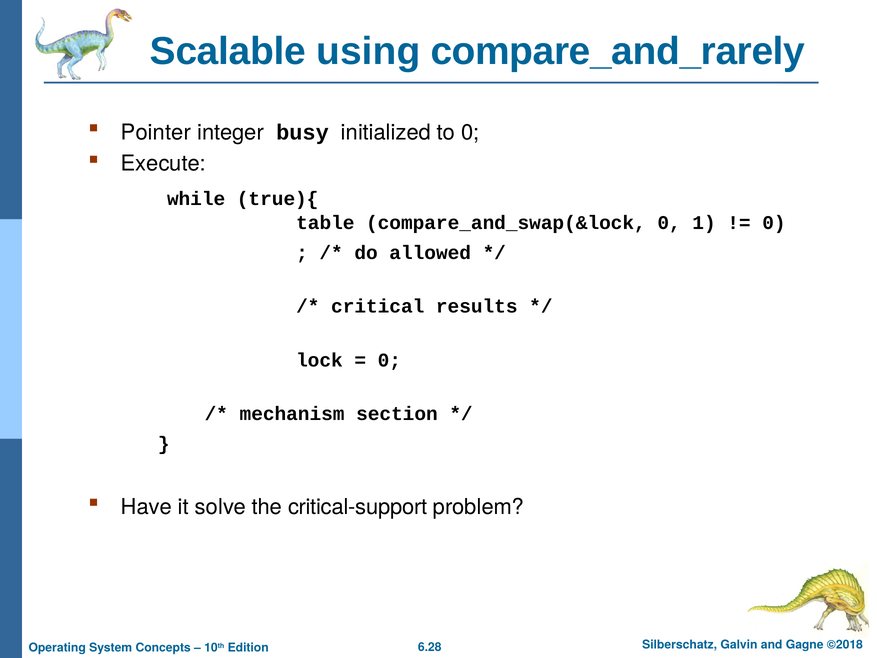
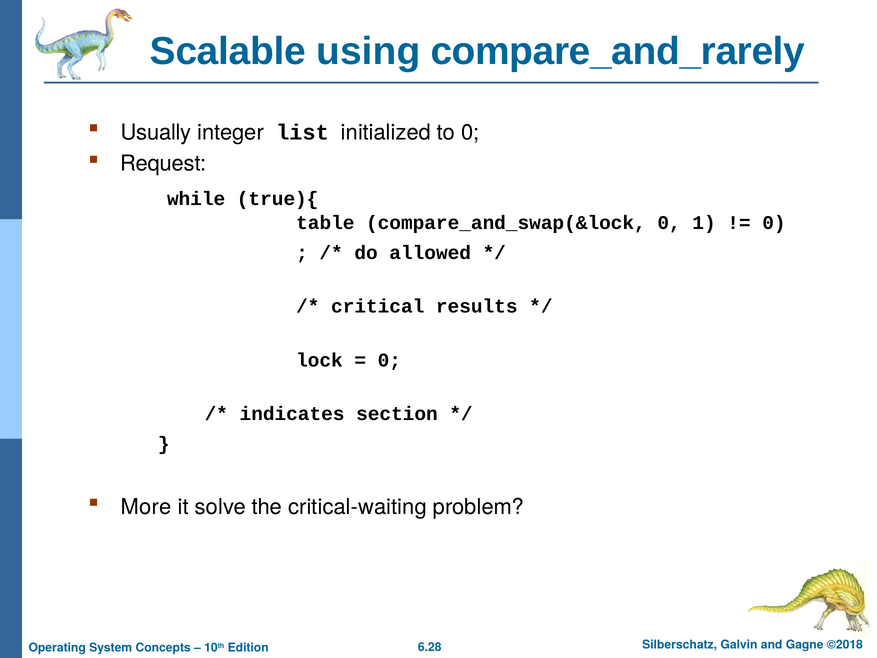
Pointer: Pointer -> Usually (156, 132)
busy: busy -> list (302, 132)
Execute: Execute -> Request (163, 164)
mechanism: mechanism -> indicates (292, 414)
Have: Have -> More (146, 507)
critical-support: critical-support -> critical-waiting (357, 507)
